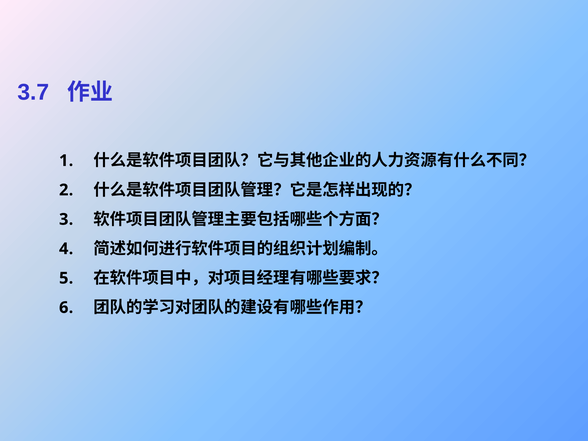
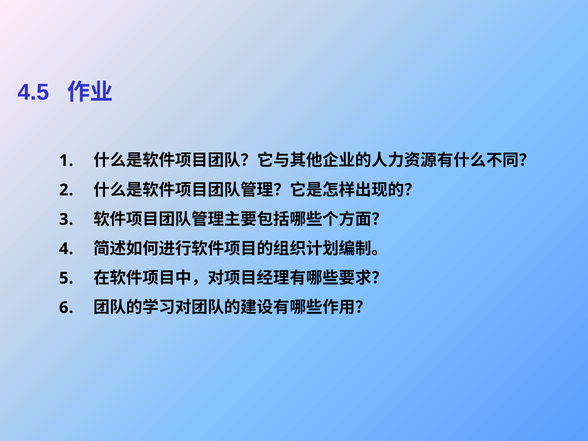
3.7: 3.7 -> 4.5 (33, 92)
